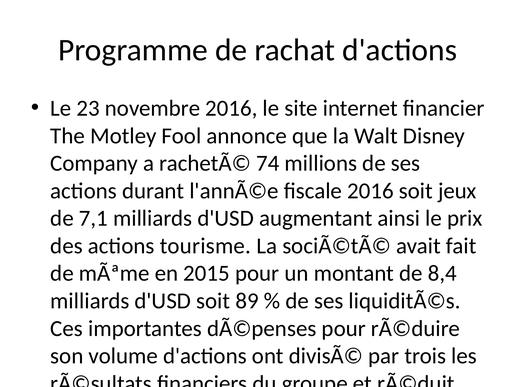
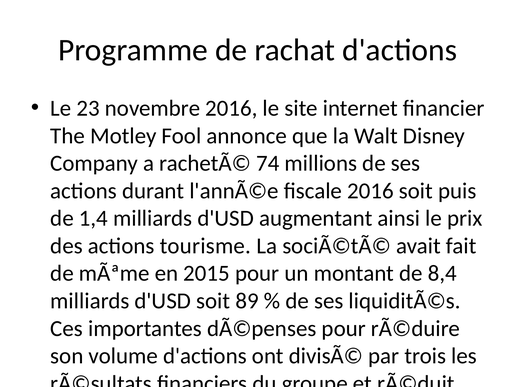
jeux: jeux -> puis (457, 191)
7,1: 7,1 -> 1,4 (93, 218)
